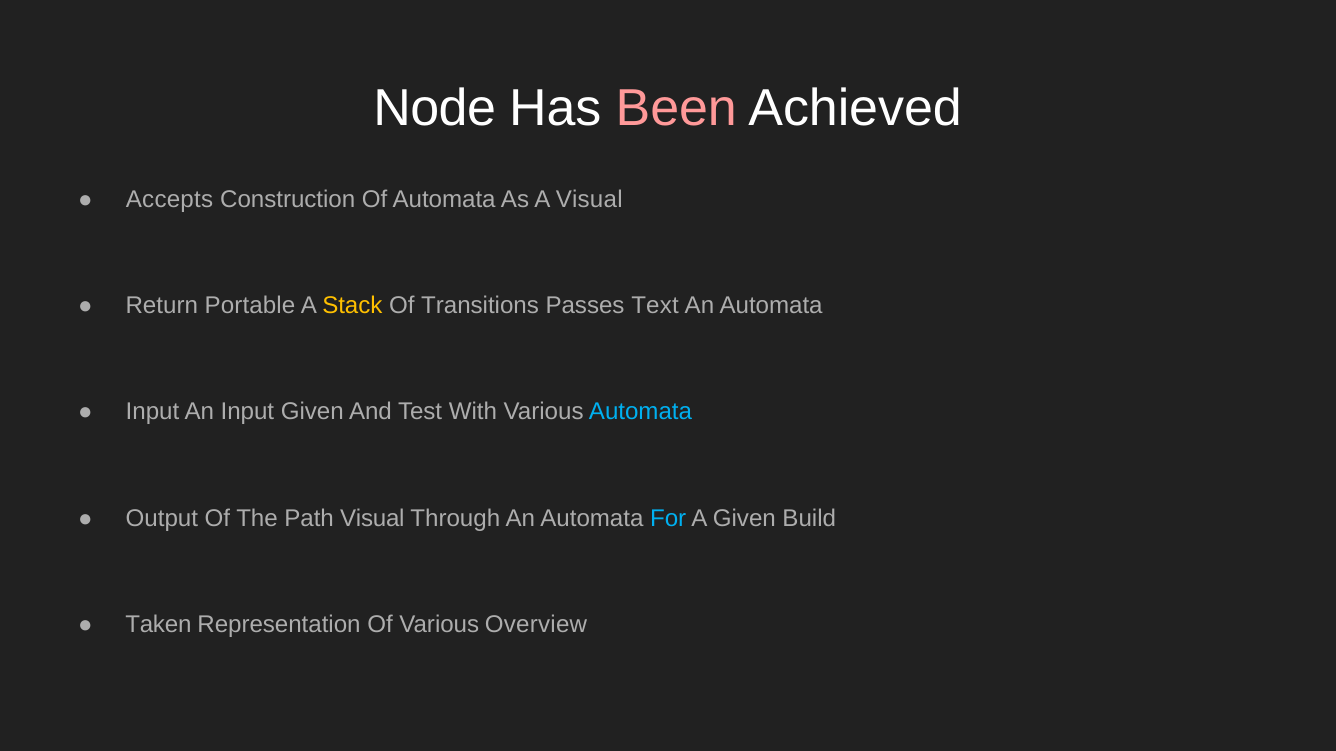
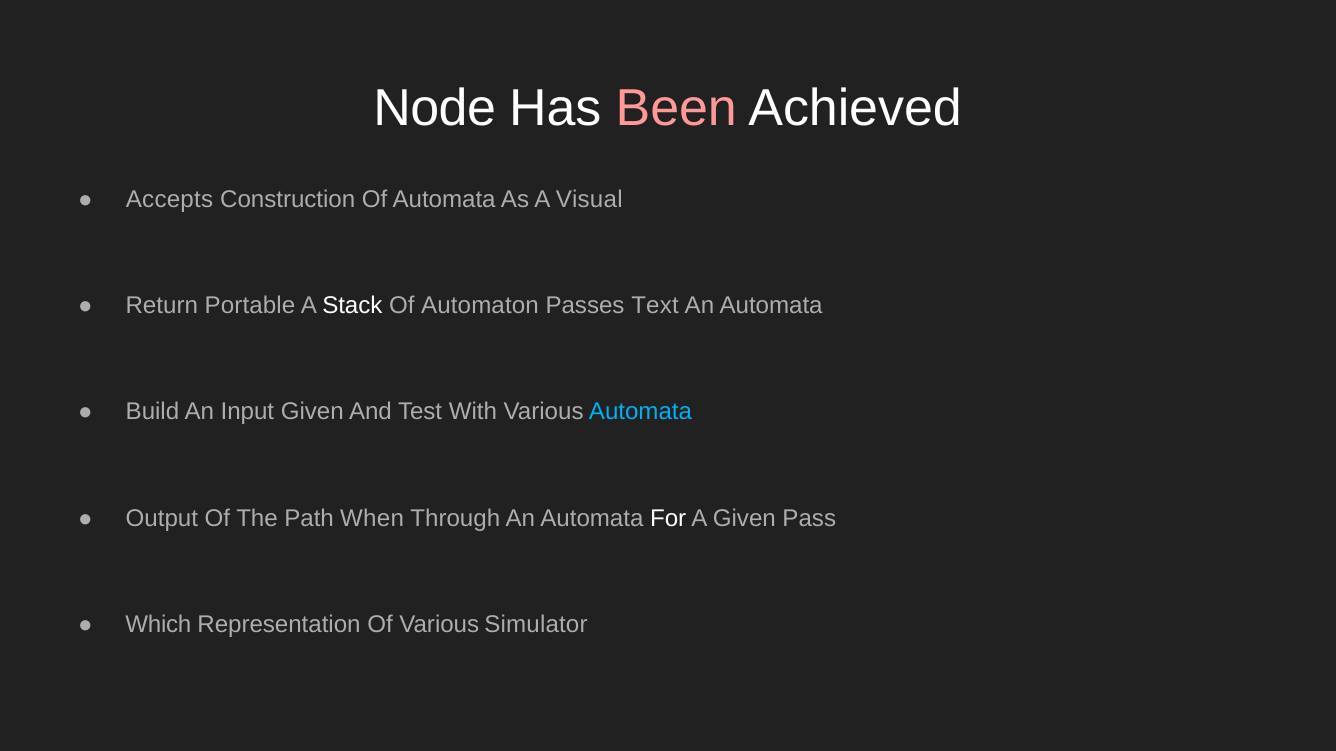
Stack colour: yellow -> white (352, 306)
Transitions: Transitions -> Automaton (480, 306)
Input: Input -> Build (152, 412)
Path Visual: Visual -> When (372, 519)
For colour: light blue -> white (668, 519)
Build: Build -> Pass (809, 519)
Taken: Taken -> Which (158, 625)
Overview: Overview -> Simulator (536, 625)
